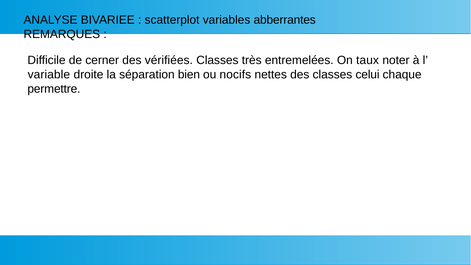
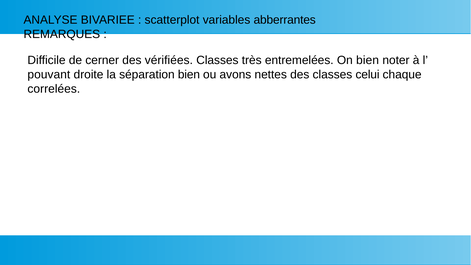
On taux: taux -> bien (368, 60)
variable: variable -> pouvant (49, 75)
nocifs: nocifs -> avons (235, 75)
permettre: permettre -> correlées (54, 89)
